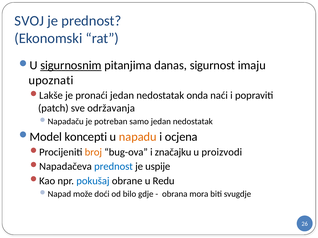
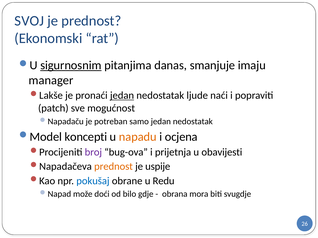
sigurnost: sigurnost -> smanjuje (212, 66)
upoznati: upoznati -> manager (51, 80)
jedan underline: none -> present (122, 96)
onda: onda -> ljude (197, 96)
održavanja: održavanja -> mogućnost (111, 108)
broj colour: orange -> purple (93, 152)
značajku: značajku -> prijetnja (173, 152)
proizvodi: proizvodi -> obavijesti (222, 152)
prednost colour: blue -> orange (114, 167)
